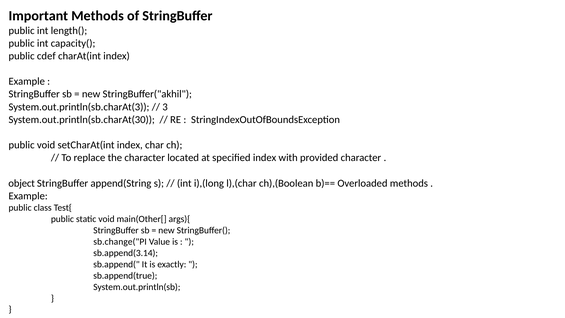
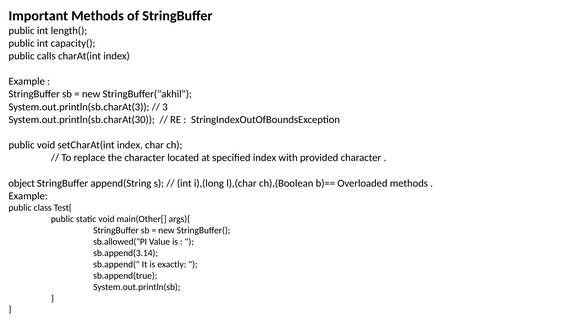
cdef: cdef -> calls (46, 56)
sb.change("PI: sb.change("PI -> sb.allowed("PI (120, 242)
